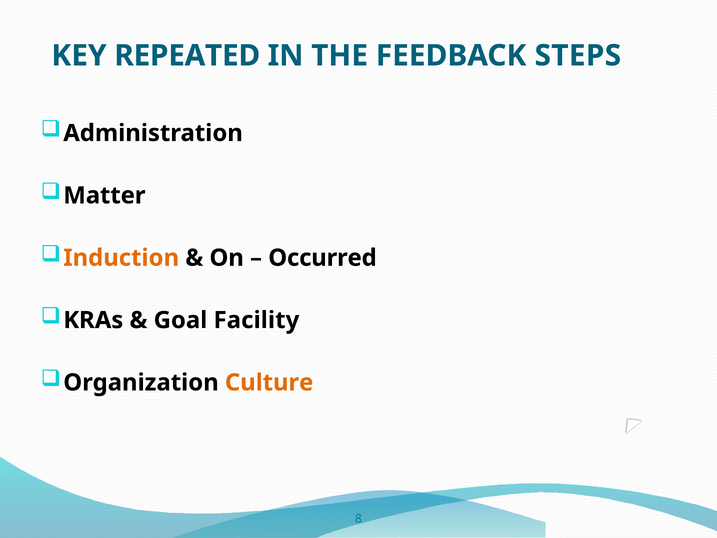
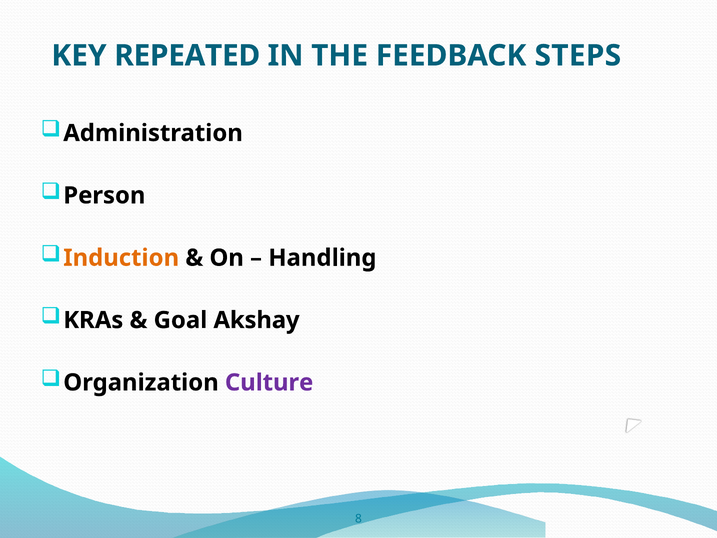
Matter: Matter -> Person (104, 195)
Occurred: Occurred -> Handling (322, 258)
Facility: Facility -> Akshay (257, 320)
Culture colour: orange -> purple (269, 382)
